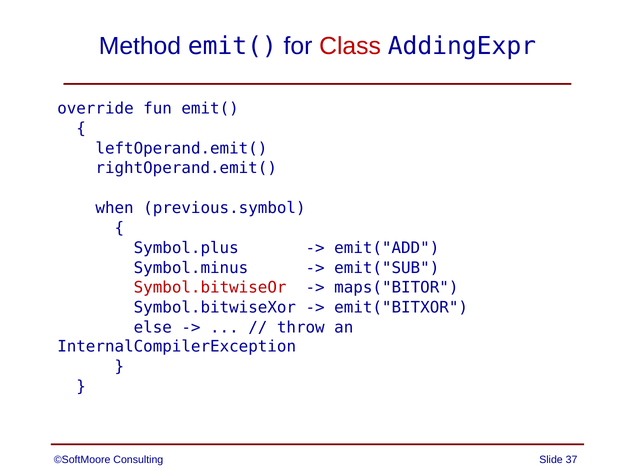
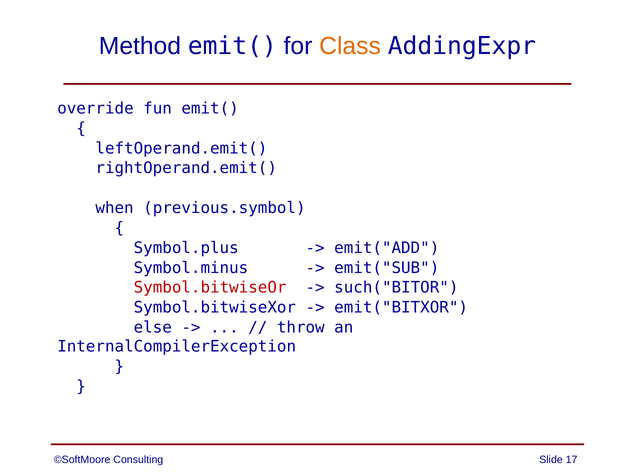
Class colour: red -> orange (350, 46)
maps("BITOR: maps("BITOR -> such("BITOR (396, 288)
37: 37 -> 17 (572, 460)
